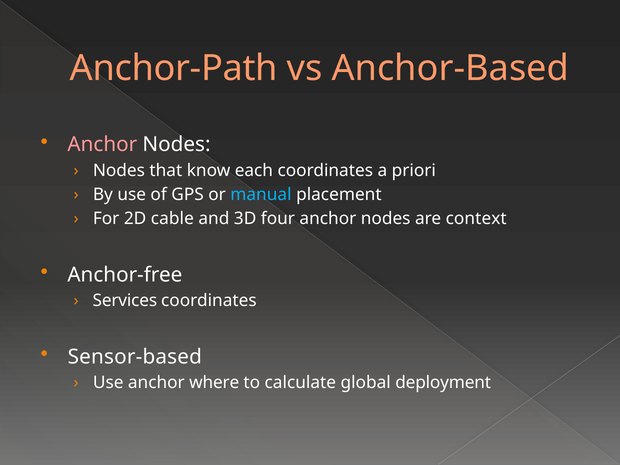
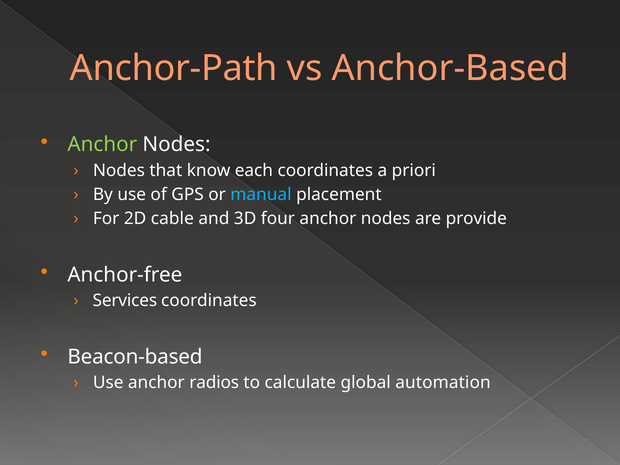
Anchor colour: pink -> light green (102, 145)
context: context -> provide (476, 219)
Sensor-based: Sensor-based -> Beacon-based (135, 357)
where: where -> radios (214, 383)
deployment: deployment -> automation (443, 383)
